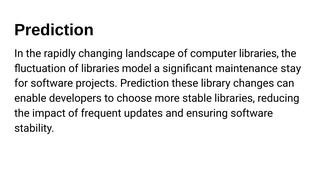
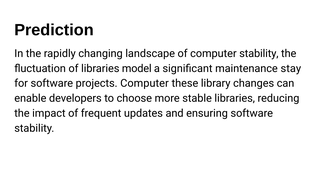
computer libraries: libraries -> stability (259, 53)
projects Prediction: Prediction -> Computer (145, 83)
